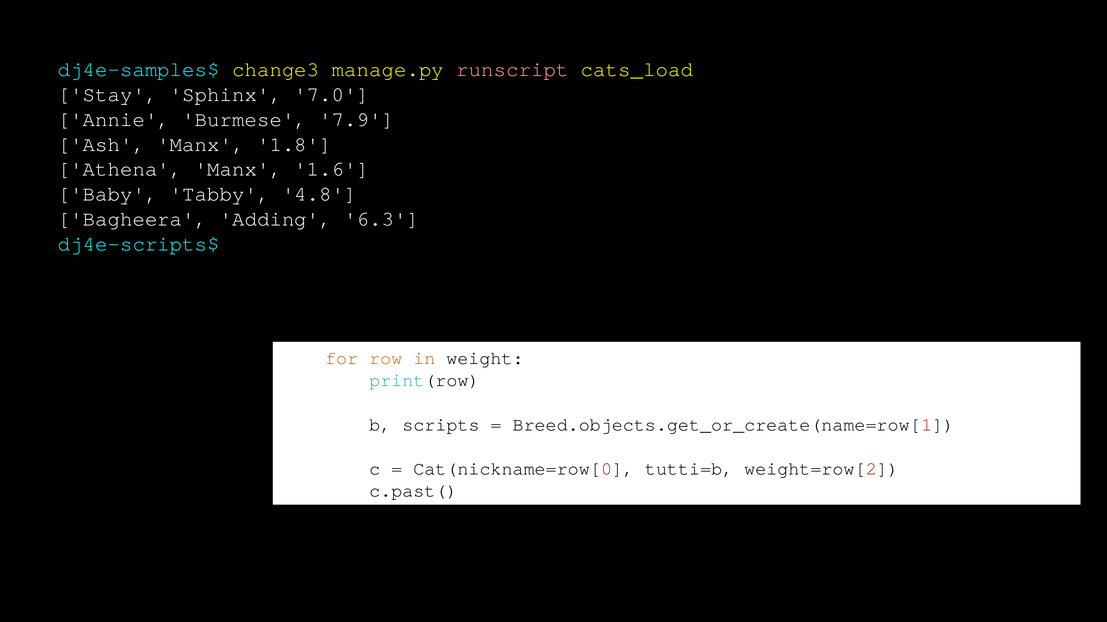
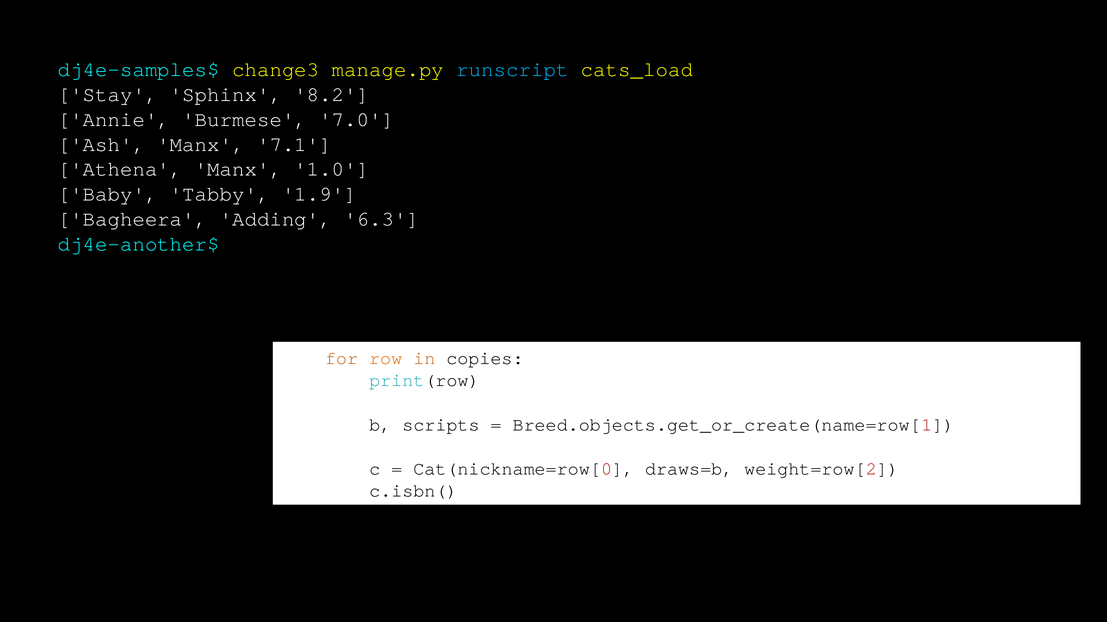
runscript colour: pink -> light blue (512, 70)
7.0: 7.0 -> 8.2 (332, 95)
7.9: 7.9 -> 7.0 (357, 119)
1.8: 1.8 -> 7.1 (294, 144)
1.6: 1.6 -> 1.0 (332, 169)
4.8: 4.8 -> 1.9 (319, 194)
dj4e-scripts$: dj4e-scripts$ -> dj4e-another$ (139, 244)
weight: weight -> copies (485, 359)
tutti=b: tutti=b -> draws=b (689, 469)
c.past(: c.past( -> c.isbn( (413, 491)
